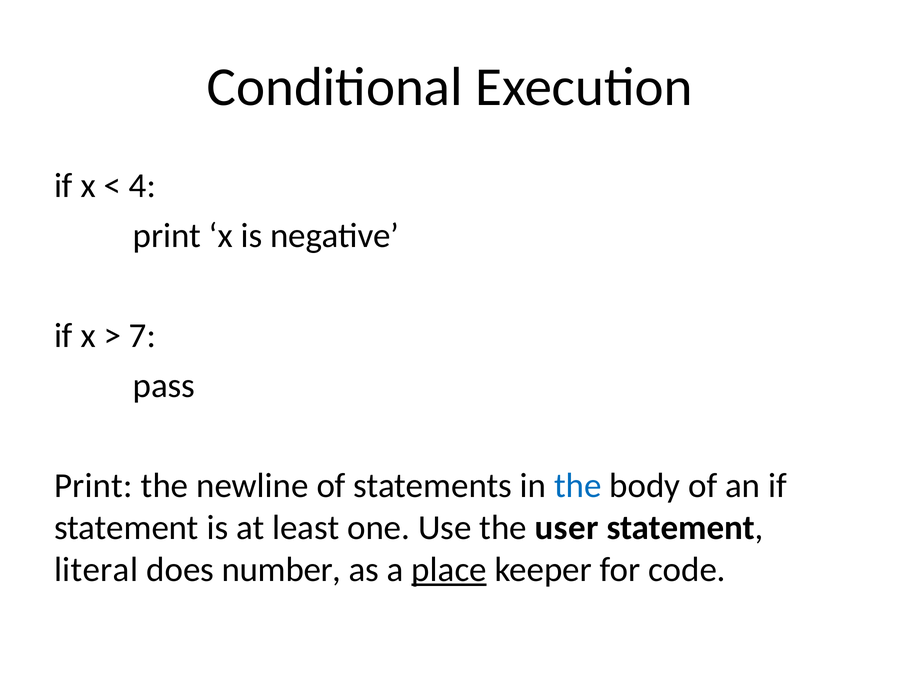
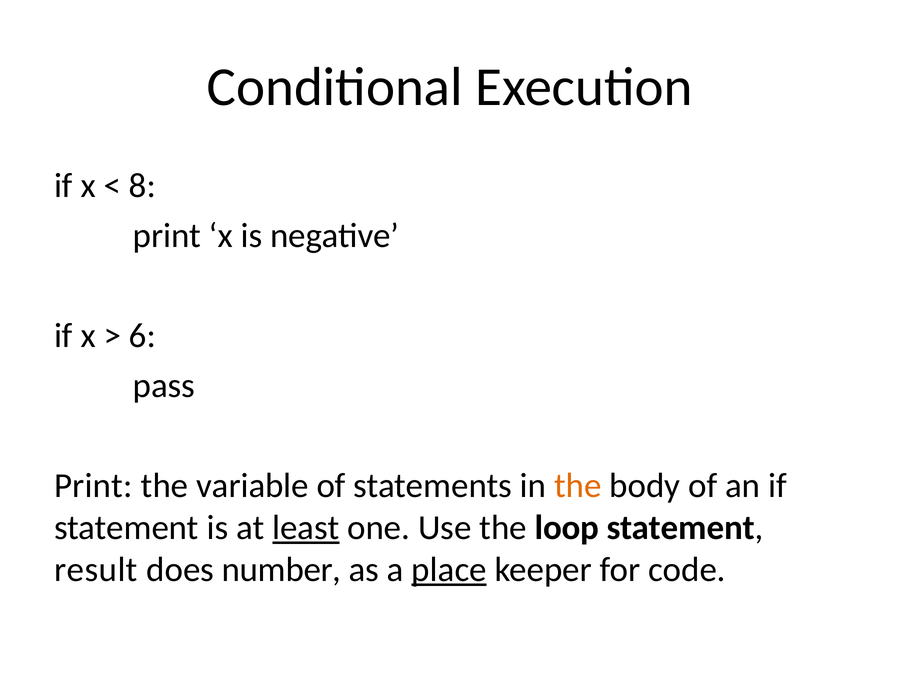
4: 4 -> 8 (142, 185)
7: 7 -> 6 (142, 336)
newline: newline -> variable (252, 486)
the colour: blue -> orange (578, 486)
least underline: none -> present (306, 528)
user: user -> loop (567, 528)
literal: literal -> result (96, 570)
